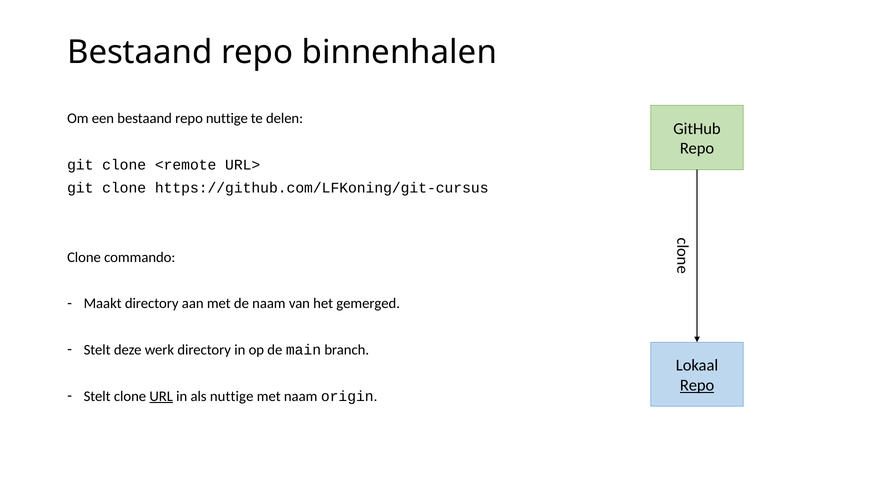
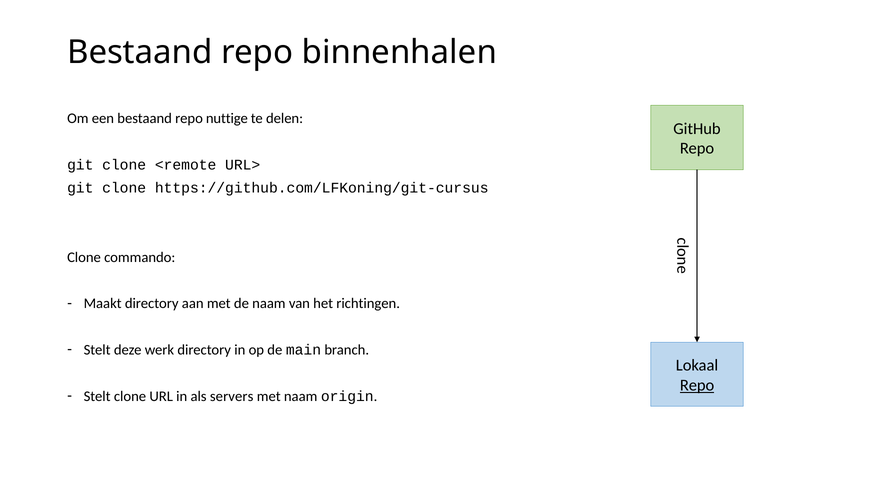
gemerged: gemerged -> richtingen (368, 303)
URL underline: present -> none (161, 396)
als nuttige: nuttige -> servers (232, 396)
